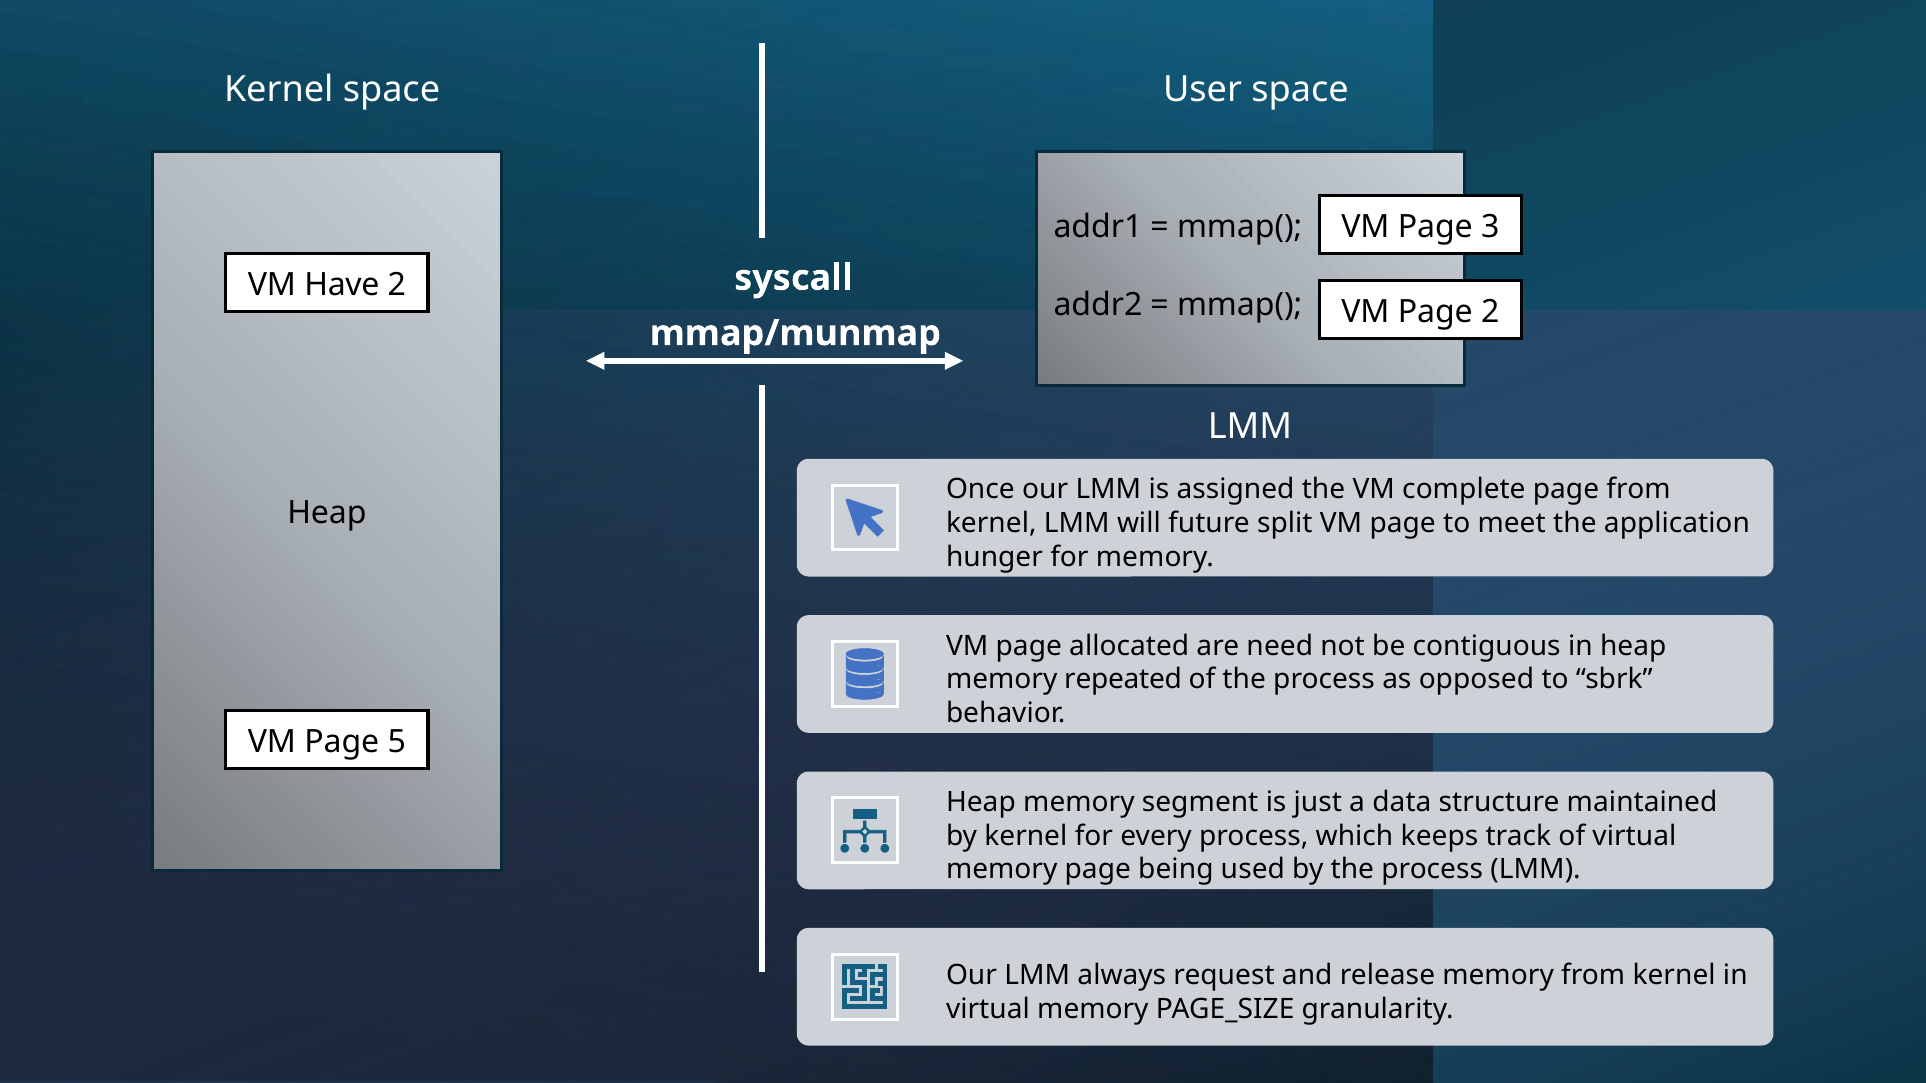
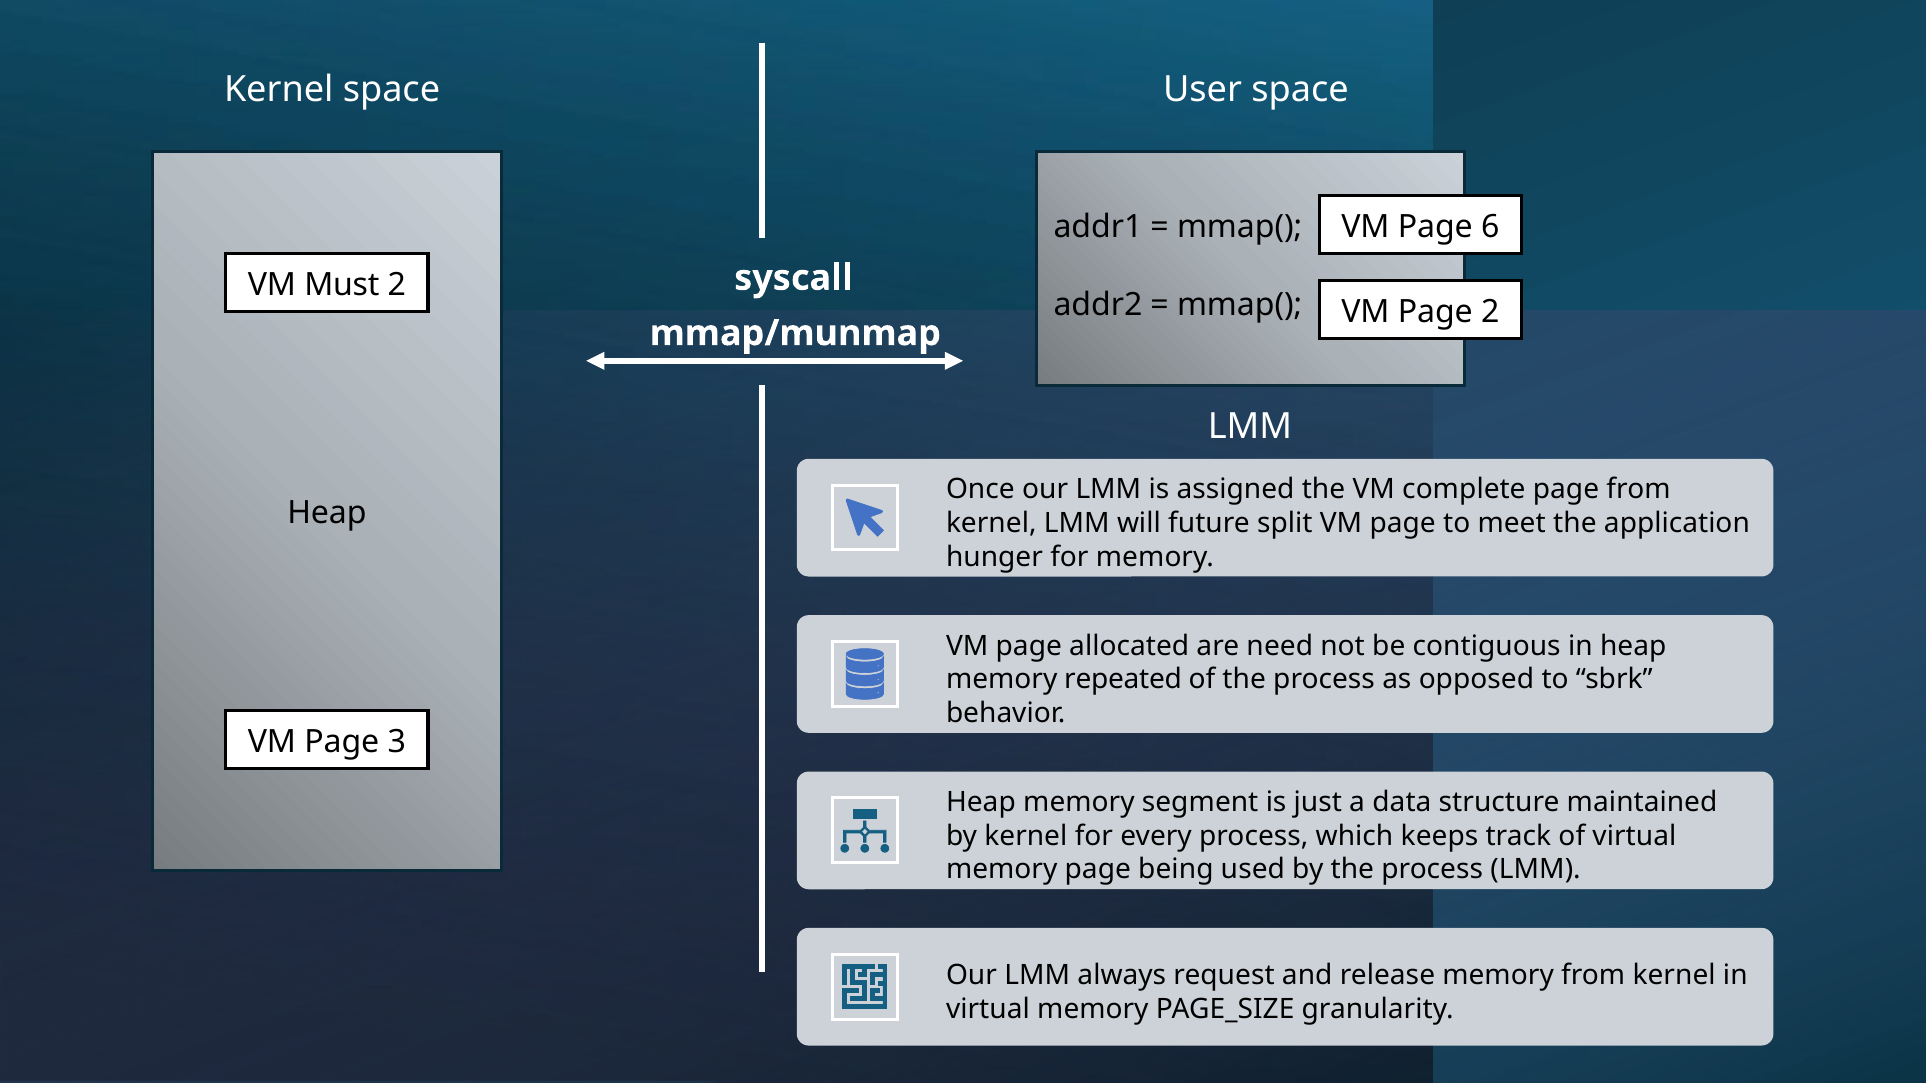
3: 3 -> 6 (1490, 227)
Have: Have -> Must (342, 285)
5: 5 -> 3 (397, 742)
